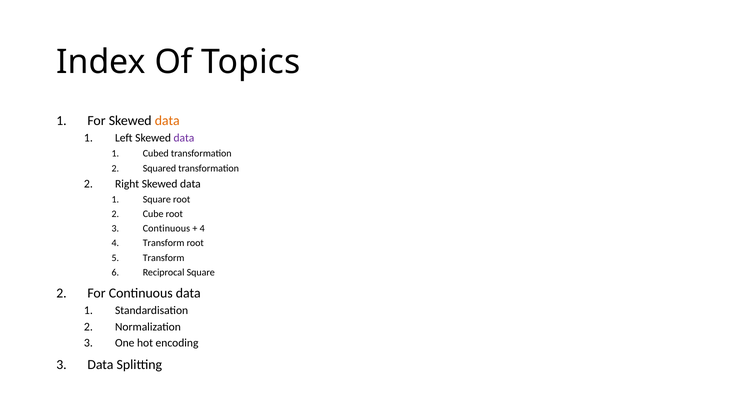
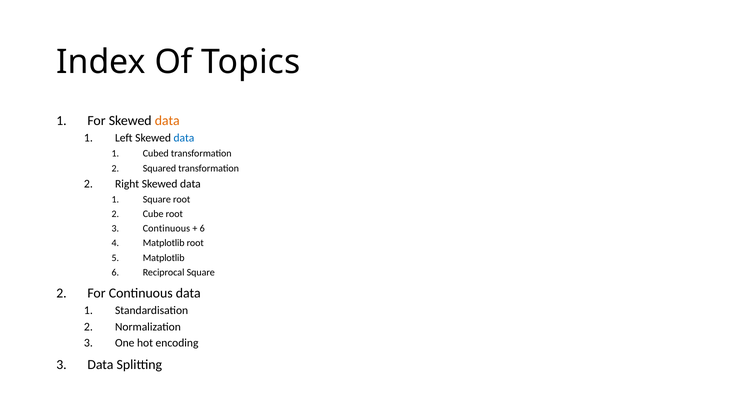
data colour: purple -> blue (184, 138)
4: 4 -> 6 (202, 229)
Transform: Transform -> Matplotlib (164, 243)
Transform: Transform -> Matplotlib (164, 258)
